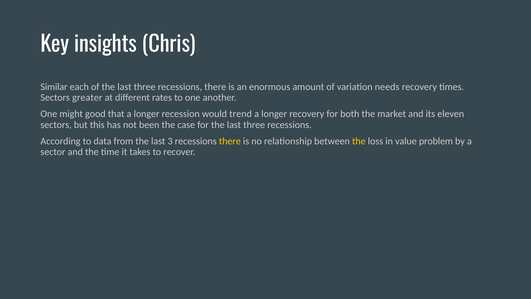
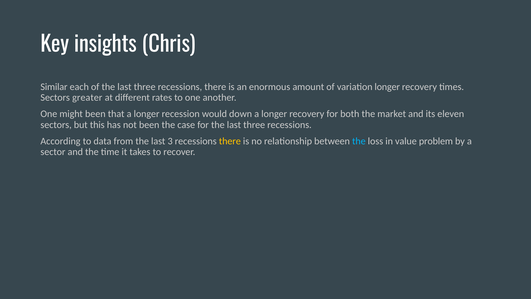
variation needs: needs -> longer (387, 87)
might good: good -> been (95, 114)
trend: trend -> down (241, 114)
the colour: yellow -> light blue (359, 141)
